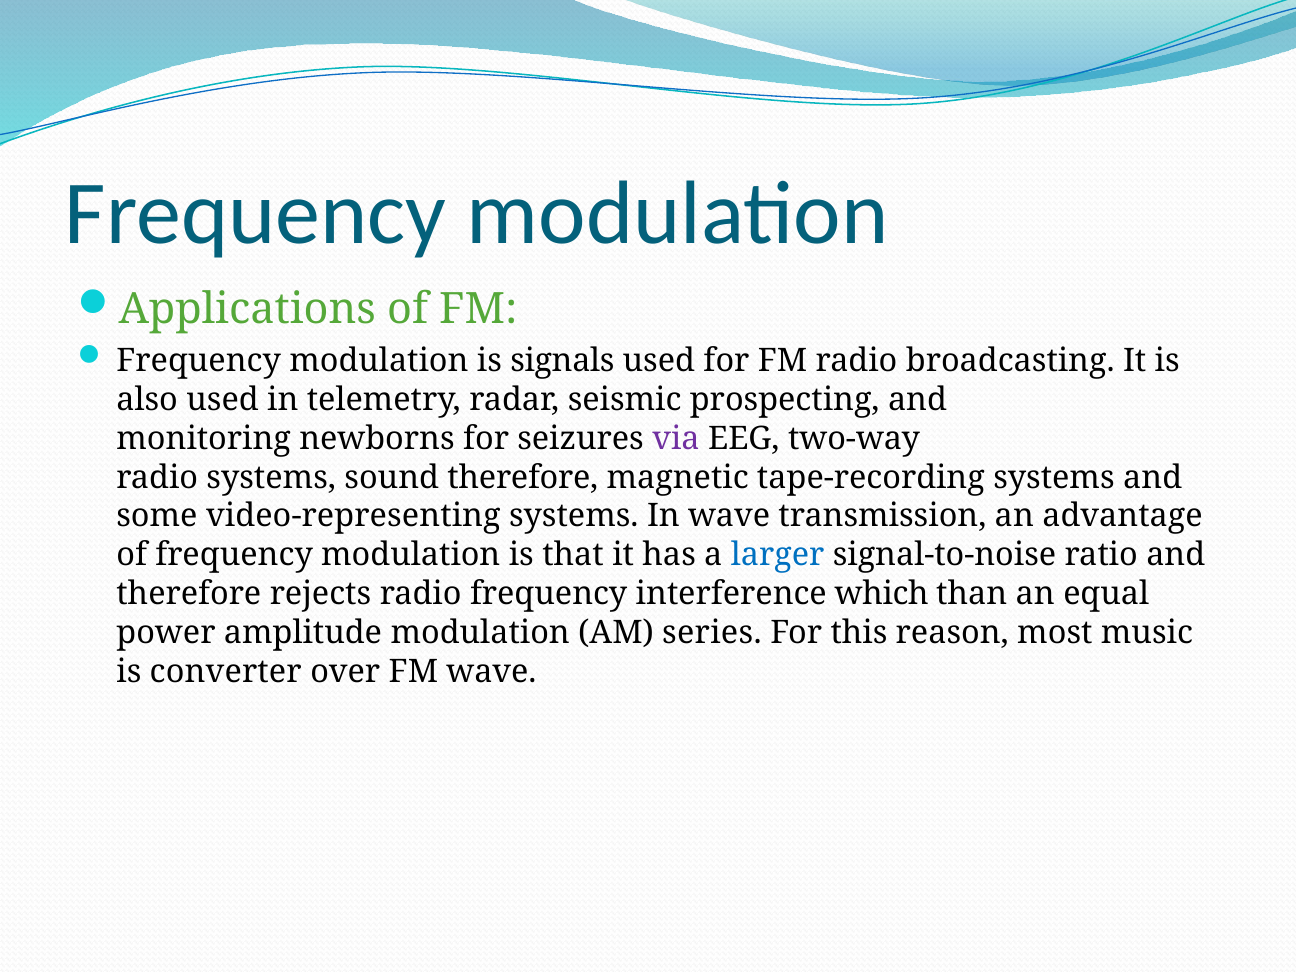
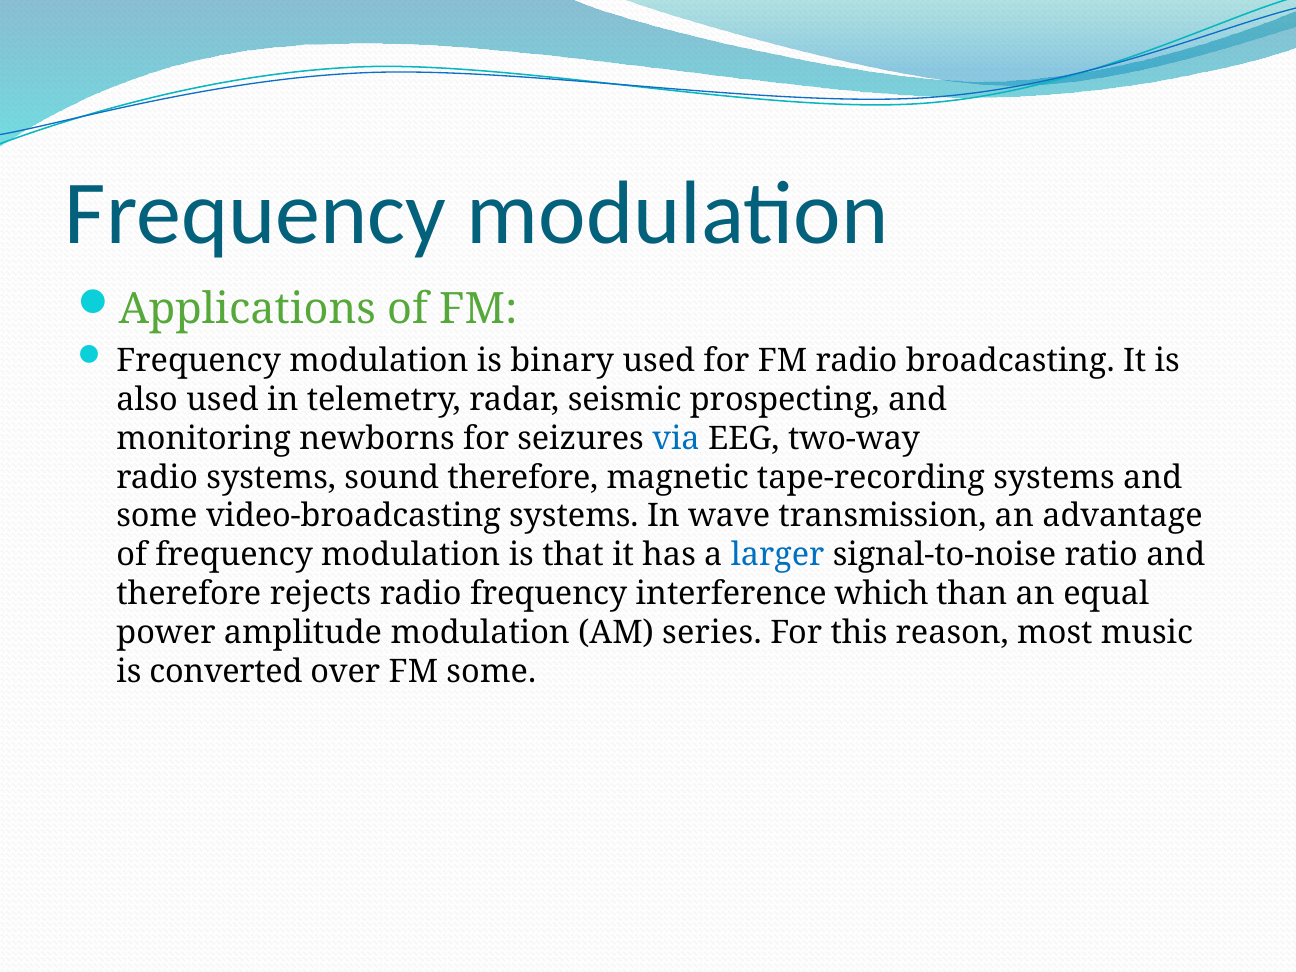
signals: signals -> binary (562, 361)
via colour: purple -> blue (676, 438)
video-representing: video-representing -> video-broadcasting (353, 516)
converter: converter -> converted (226, 672)
FM wave: wave -> some (491, 672)
